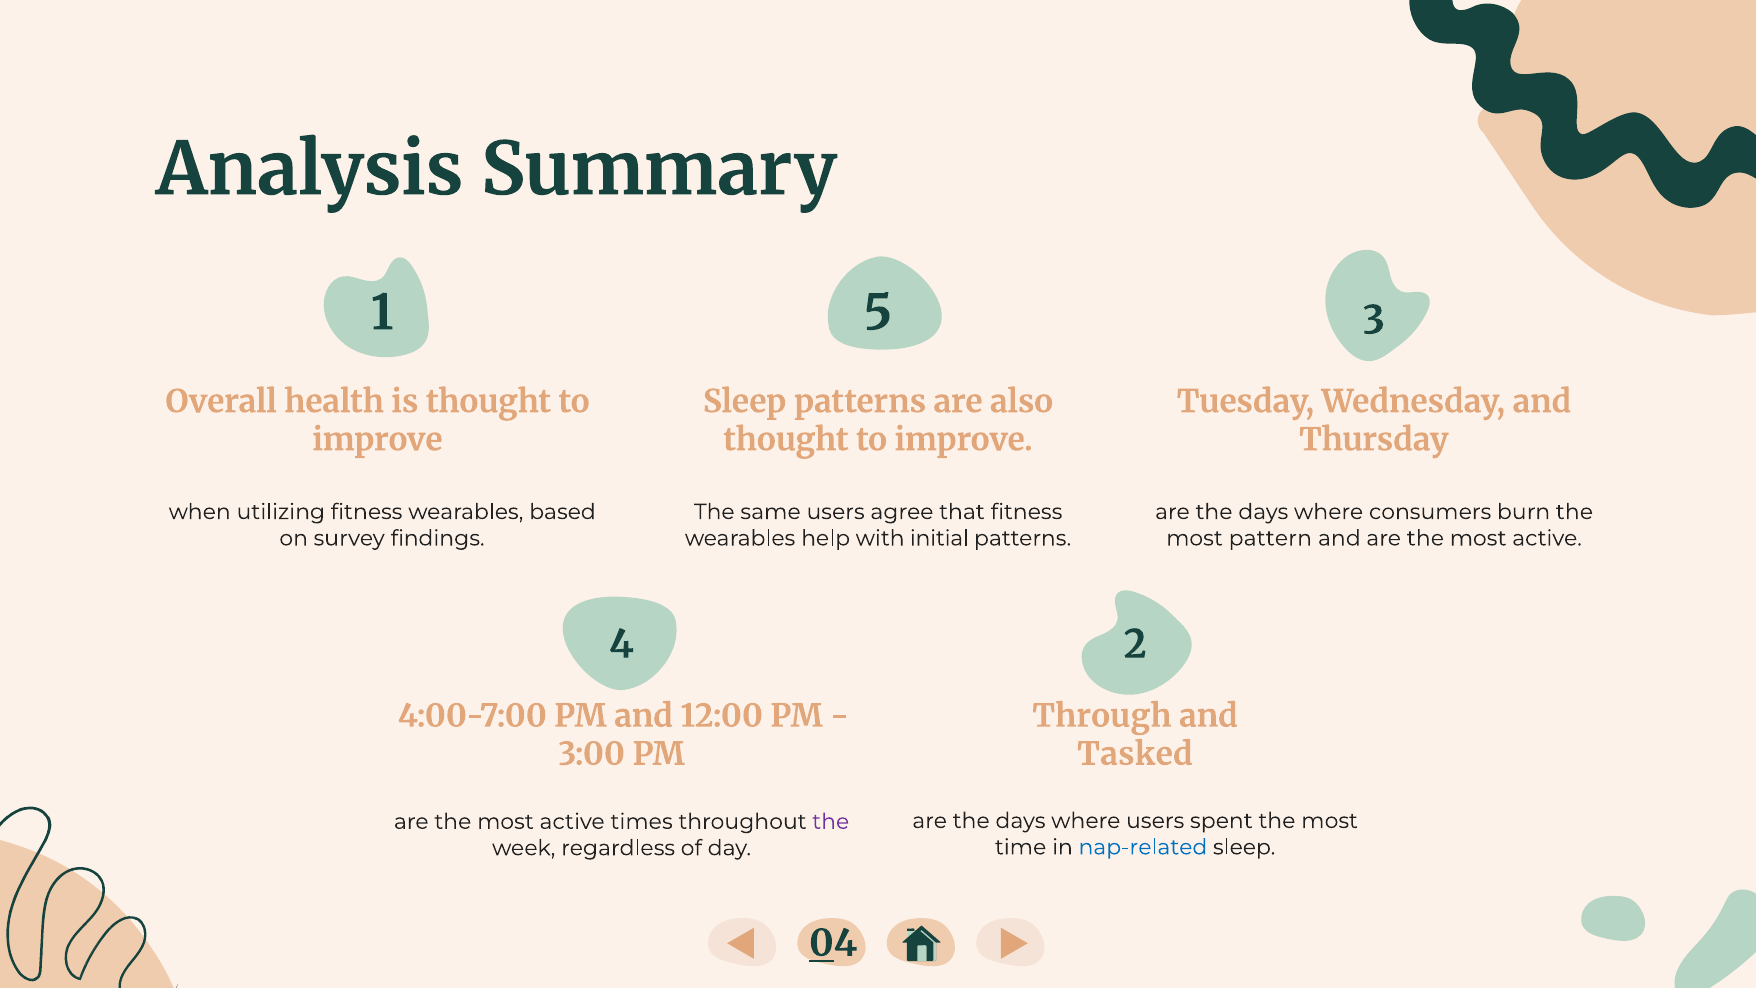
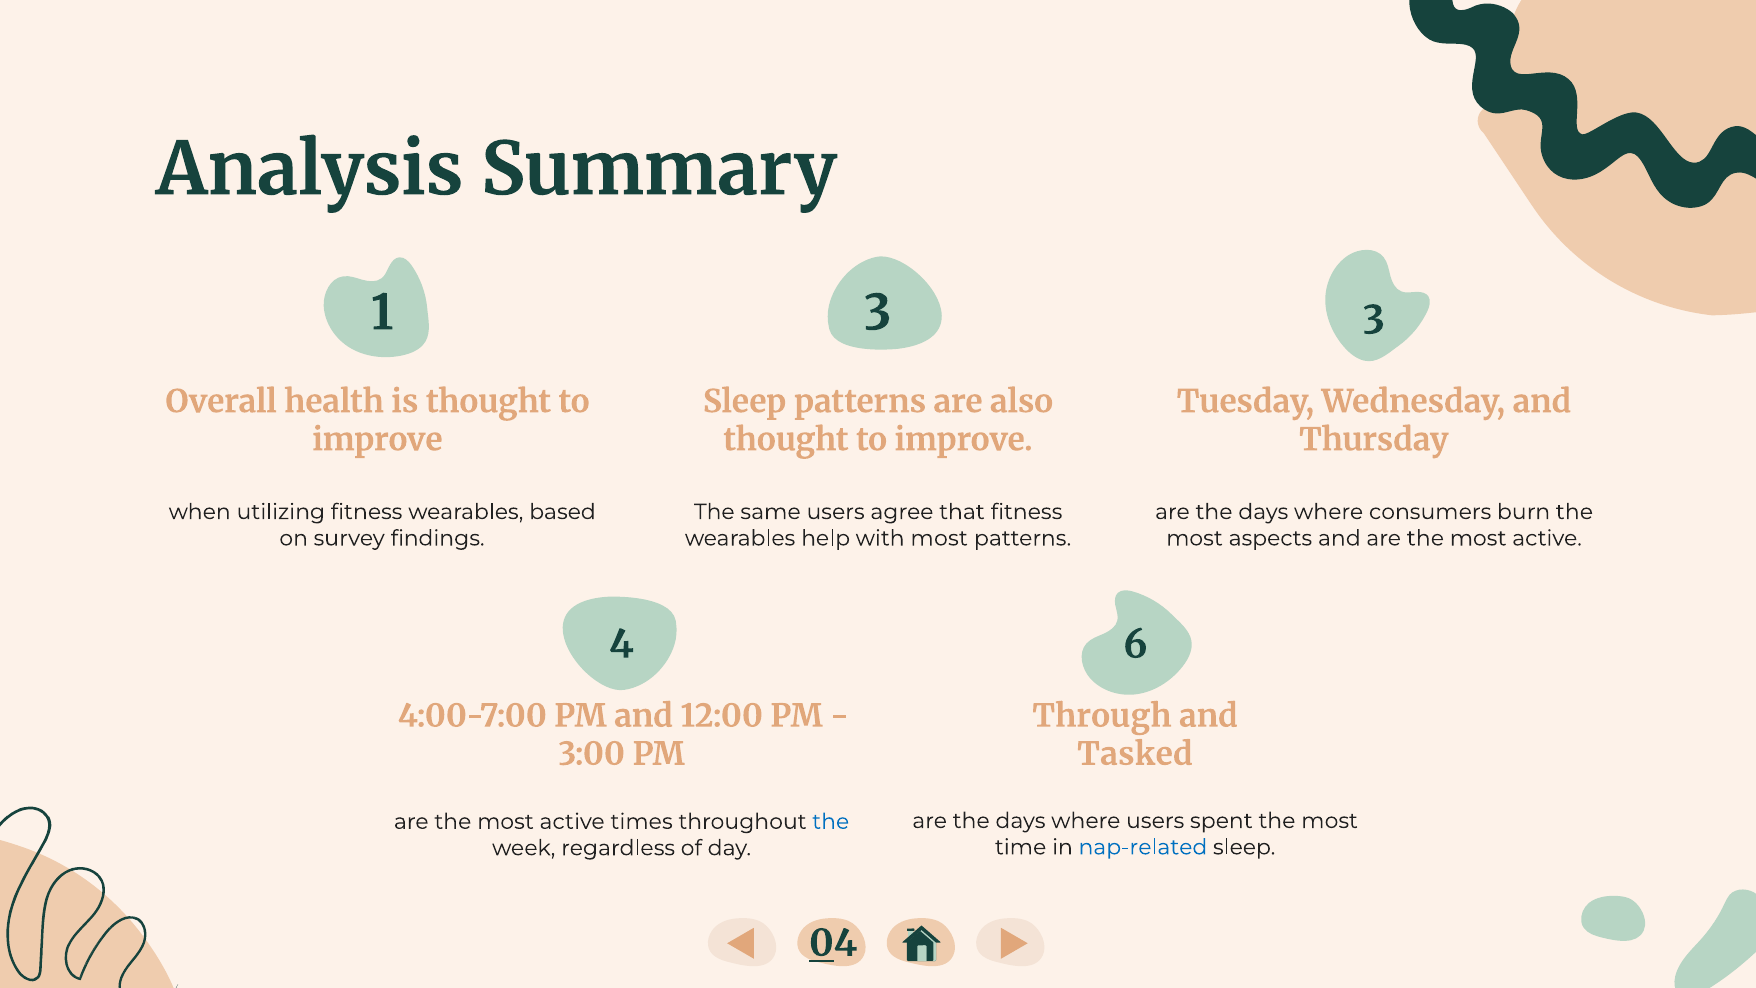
1 5: 5 -> 3 (878, 313)
with initial: initial -> most (939, 538)
pattern: pattern -> aspects (1270, 538)
2: 2 -> 6 (1135, 645)
the colour: purple -> blue (831, 821)
